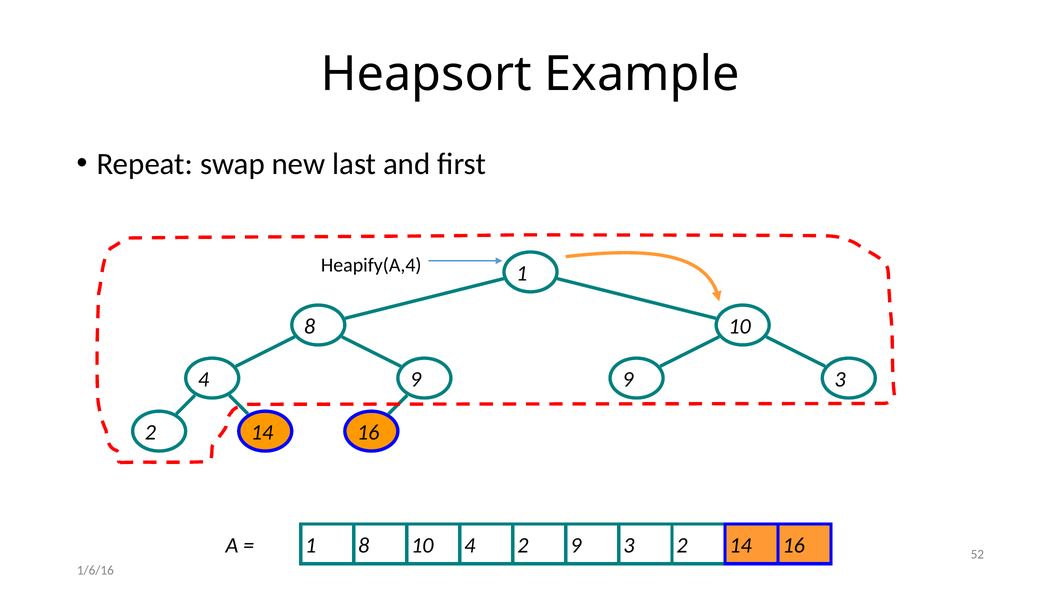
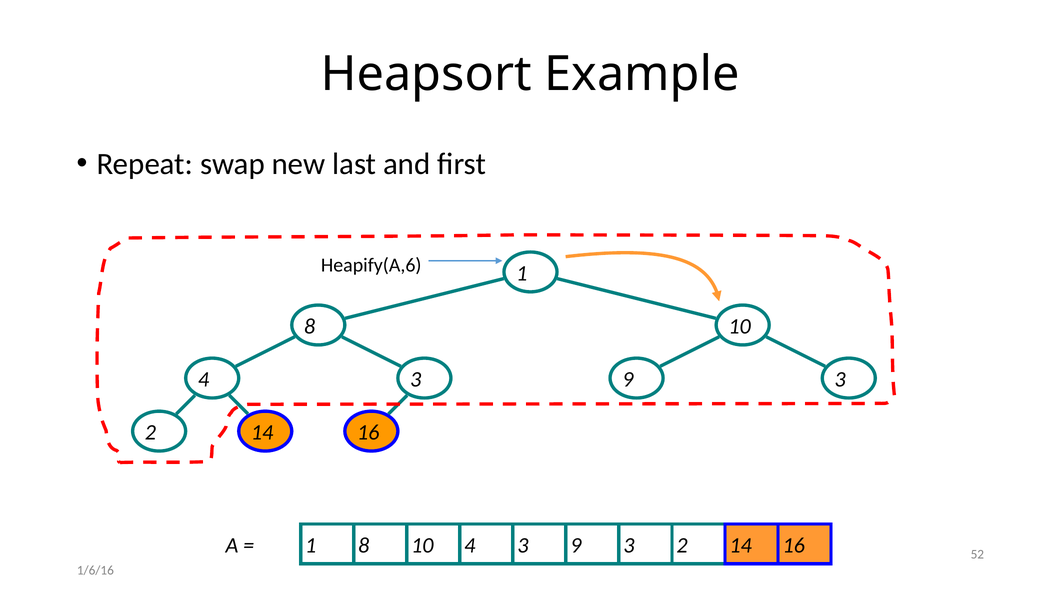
Heapify(A,4: Heapify(A,4 -> Heapify(A,6 (371, 265)
9: 9 -> 3 (416, 380)
2: 2 -> 3 (523, 545)
